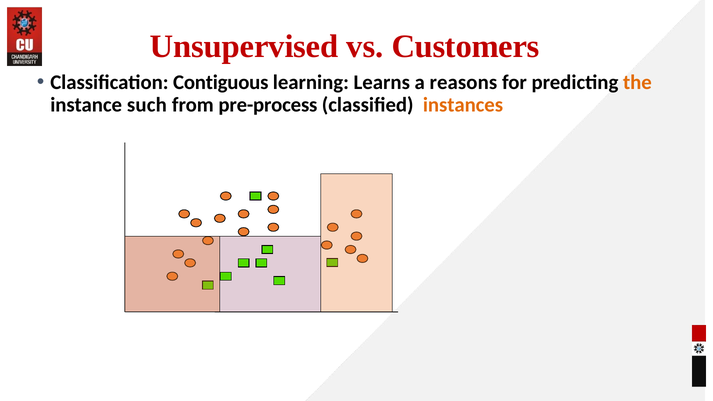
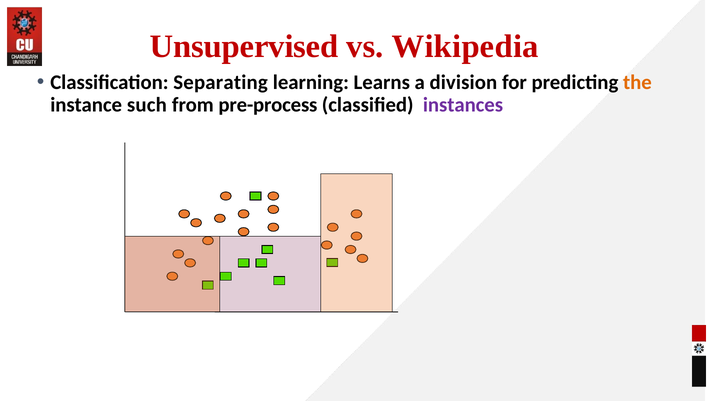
Customers: Customers -> Wikipedia (465, 46)
Contiguous: Contiguous -> Separating (221, 82)
reasons: reasons -> division (463, 82)
instances colour: orange -> purple (463, 105)
